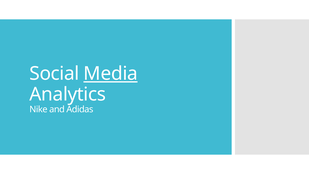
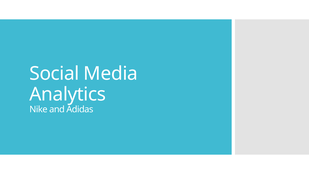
Media underline: present -> none (111, 74)
